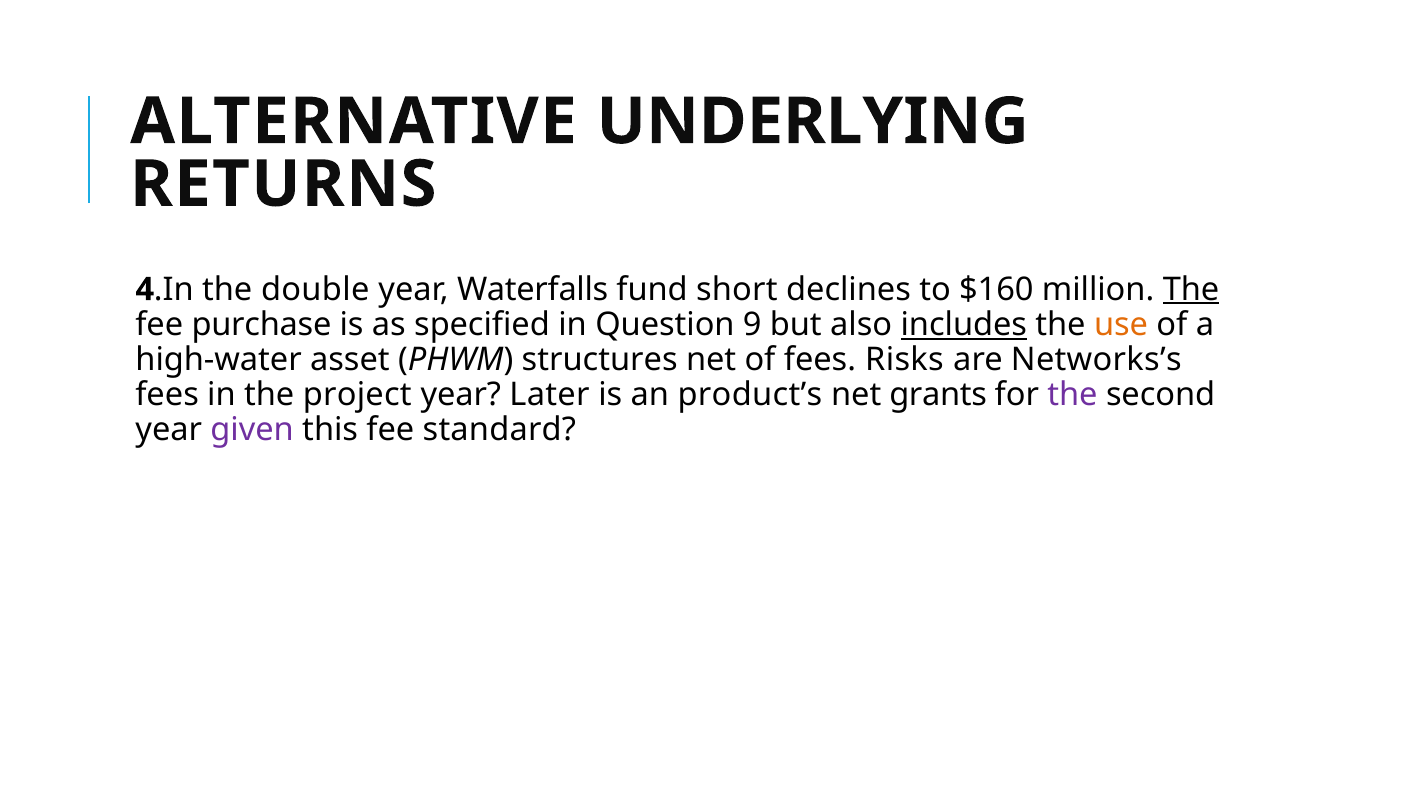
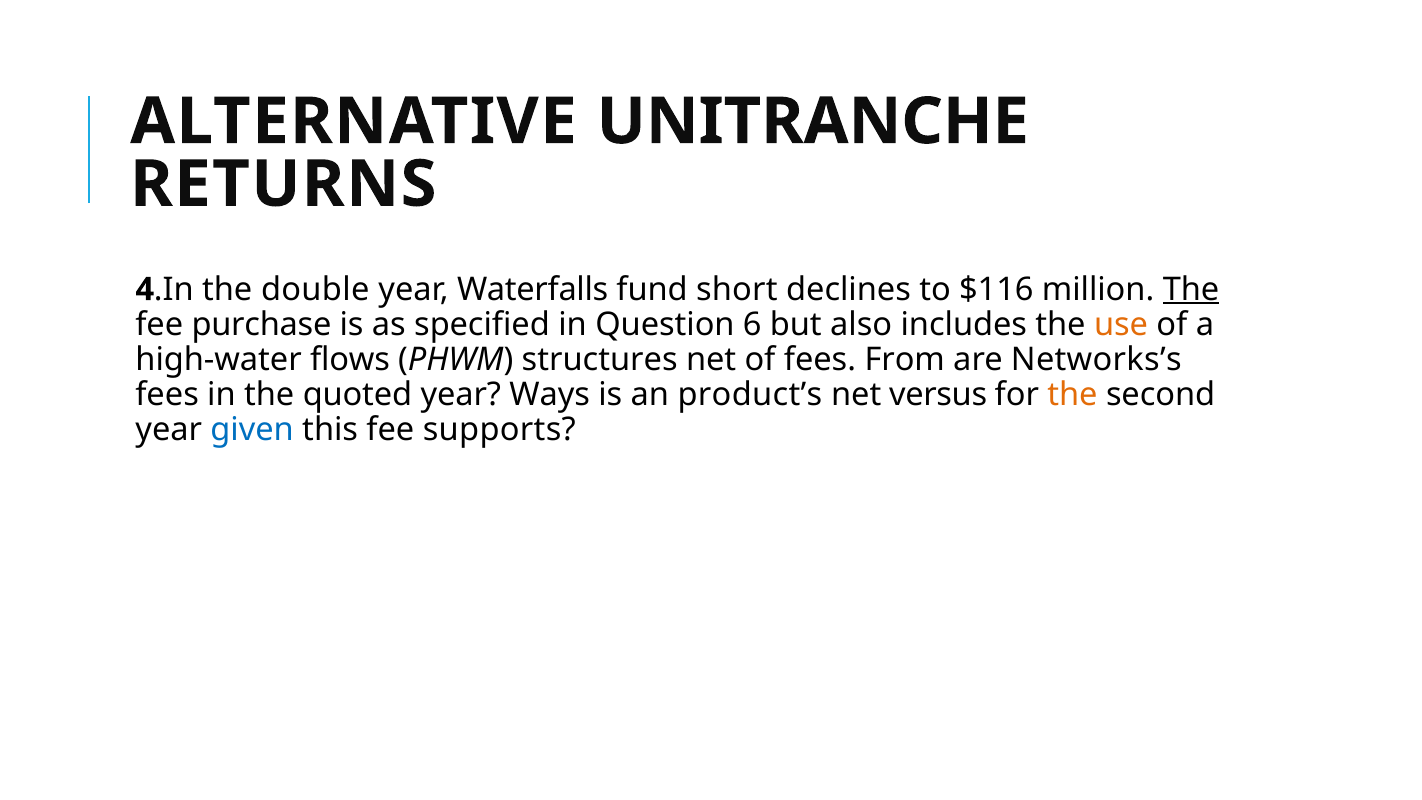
UNDERLYING: UNDERLYING -> UNITRANCHE (813, 122)
$160: $160 -> $116 (996, 289)
9: 9 -> 6 (752, 325)
includes underline: present -> none (964, 325)
asset: asset -> flows (350, 360)
Risks: Risks -> From (905, 360)
project: project -> quoted (357, 395)
Later: Later -> Ways (550, 395)
grants: grants -> versus (938, 395)
the colour: purple -> orange (1072, 395)
given colour: purple -> blue (252, 430)
standard: standard -> supports (499, 430)
